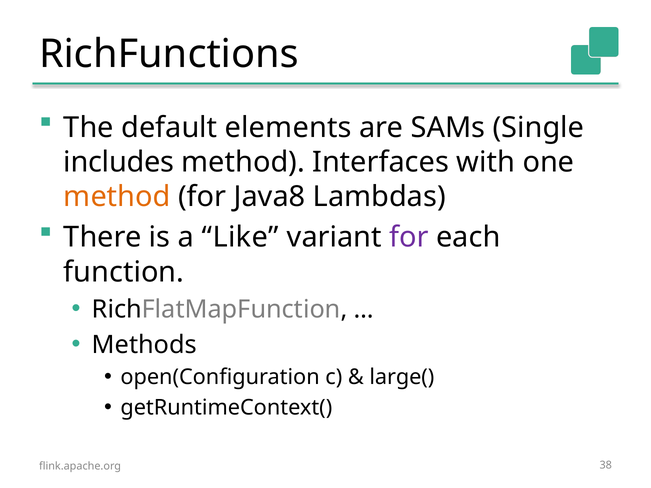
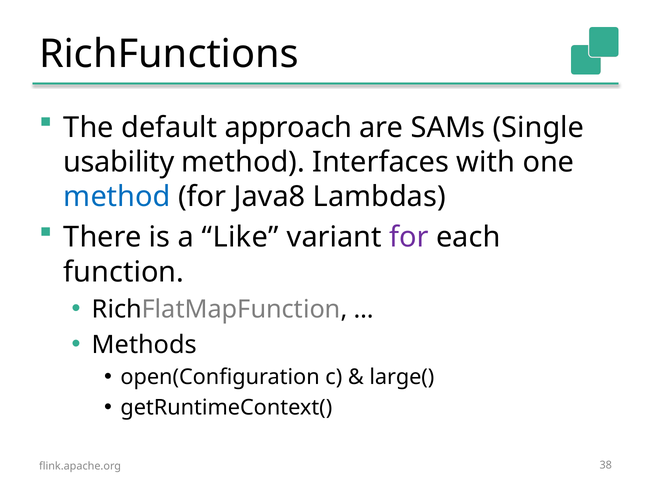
elements: elements -> approach (288, 128)
includes: includes -> usability (119, 162)
method colour: orange -> blue (117, 197)
